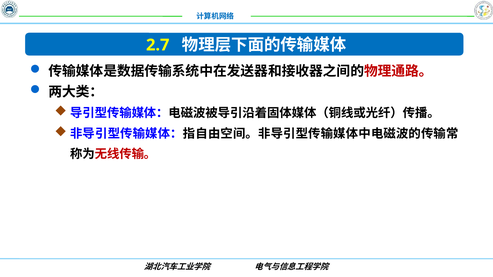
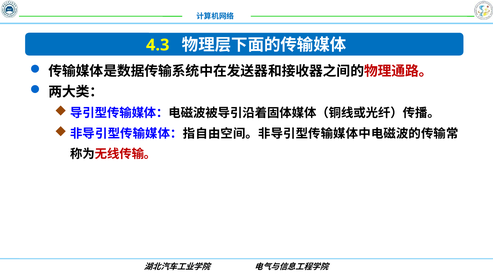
2.7: 2.7 -> 4.3 (158, 45)
